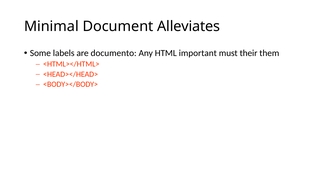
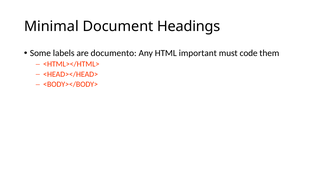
Alleviates: Alleviates -> Headings (189, 26)
their: their -> code (249, 53)
